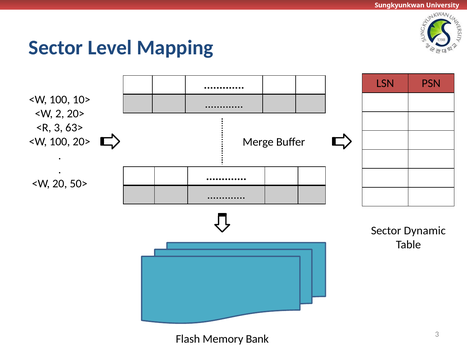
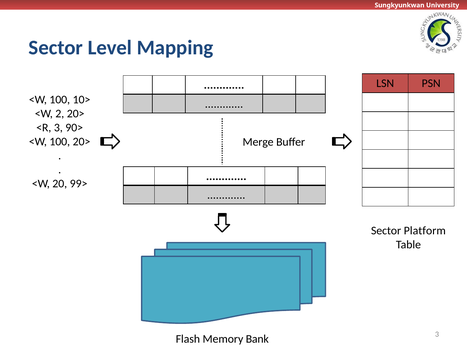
63>: 63> -> 90> (74, 128)
50>: 50> -> 99> (79, 184)
Dynamic: Dynamic -> Platform (425, 231)
